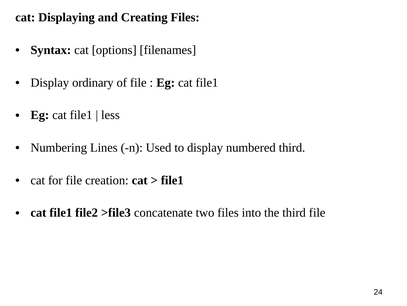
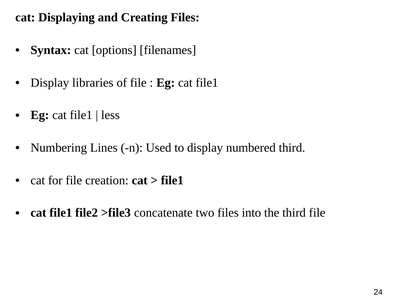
ordinary: ordinary -> libraries (93, 82)
